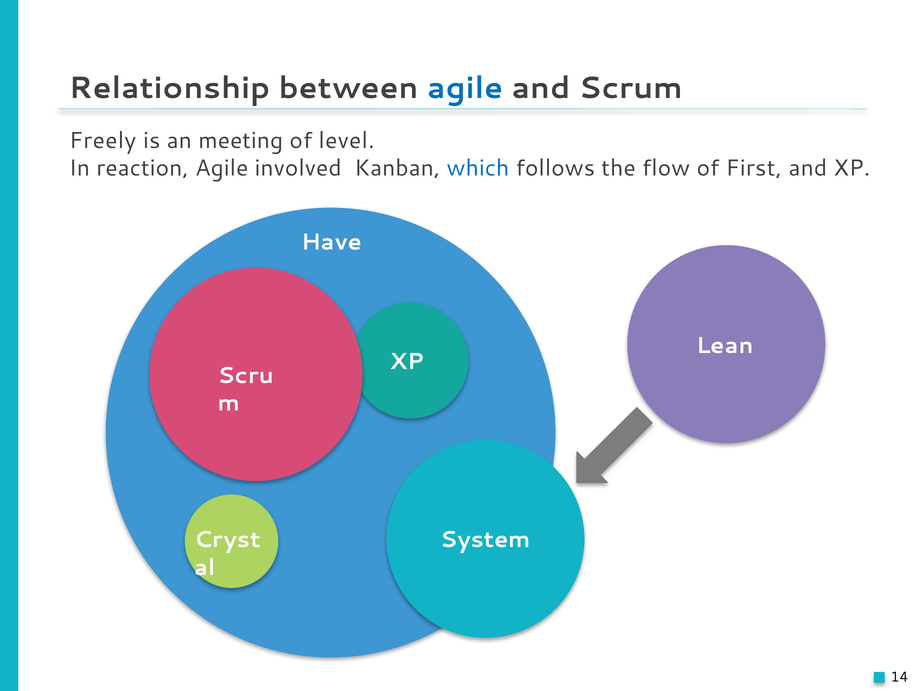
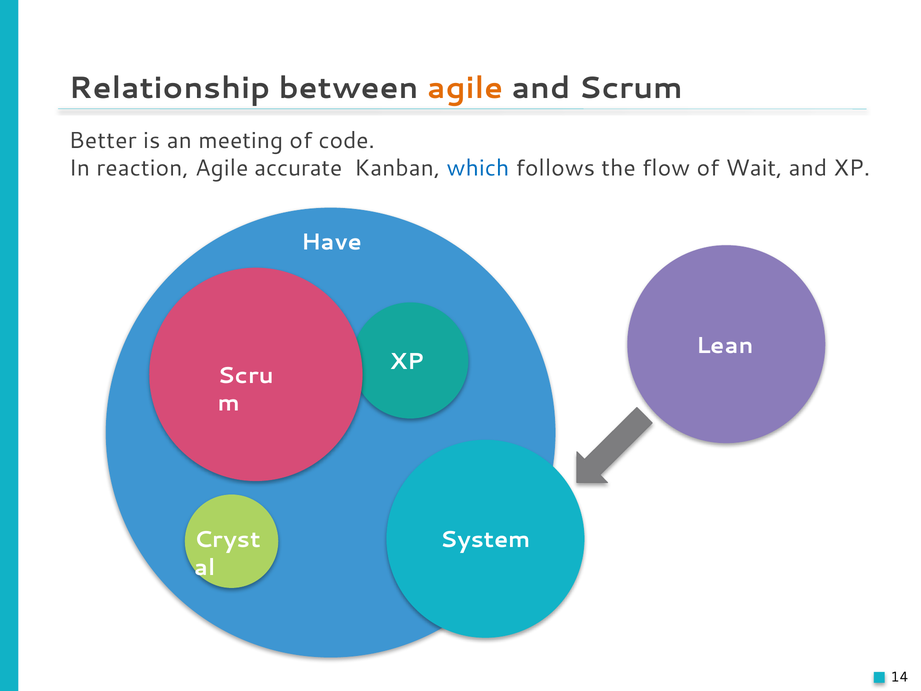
agile colour: blue -> orange (465, 88)
Freely: Freely -> Better (103, 140)
level: level -> code (347, 140)
involved: involved -> accurate (298, 168)
First: First -> Wait (754, 168)
